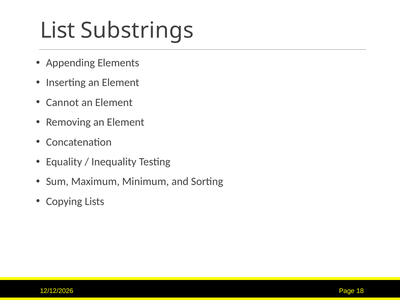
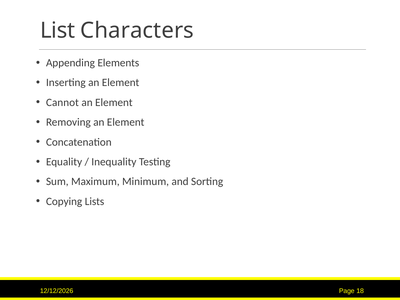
Substrings: Substrings -> Characters (137, 30)
